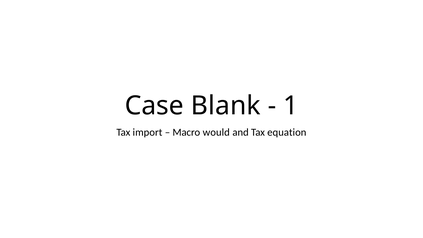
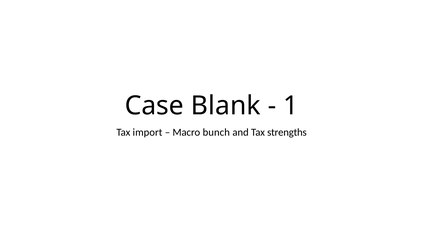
would: would -> bunch (216, 132)
equation: equation -> strengths (287, 132)
